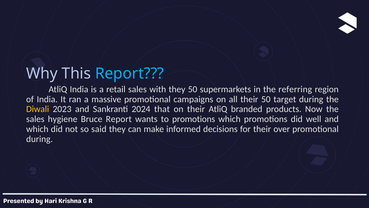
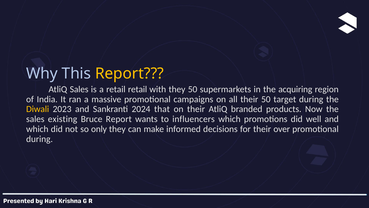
Report colour: light blue -> yellow (129, 73)
AtliQ India: India -> Sales (79, 89)
retail sales: sales -> retail (138, 89)
referring: referring -> acquiring (295, 89)
hygiene: hygiene -> existing (63, 119)
to promotions: promotions -> influencers (194, 119)
said: said -> only (99, 129)
